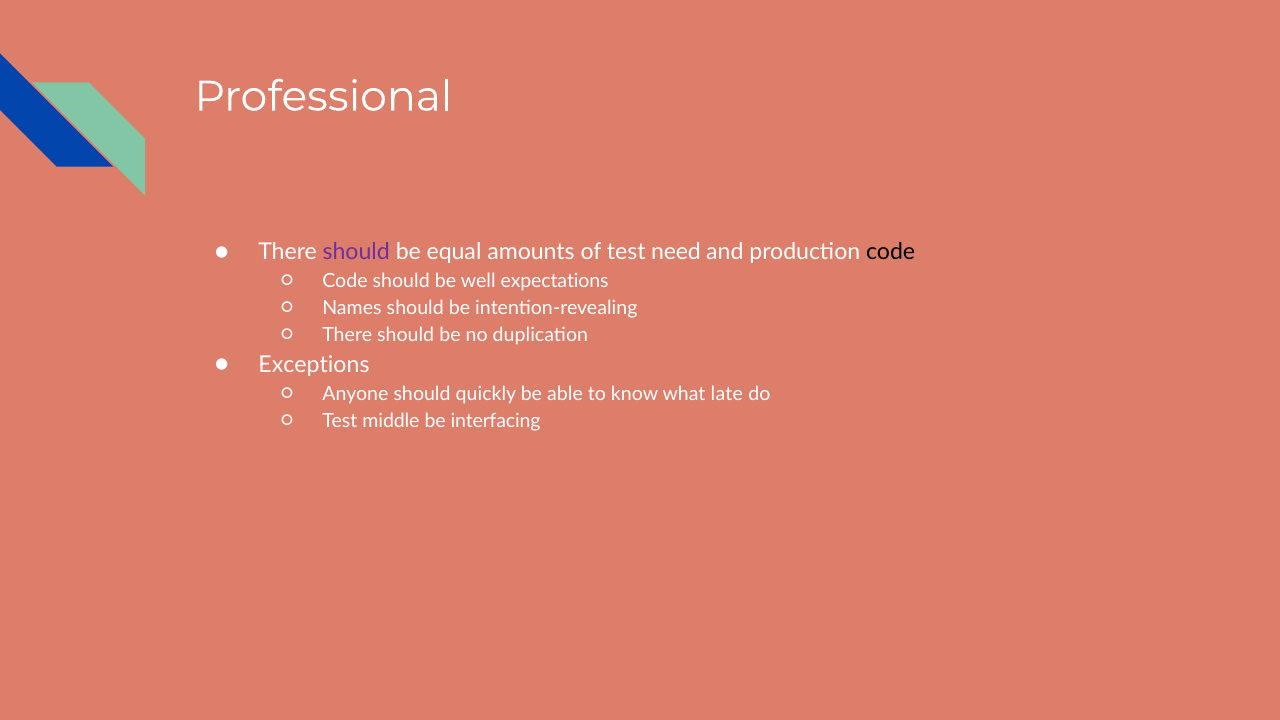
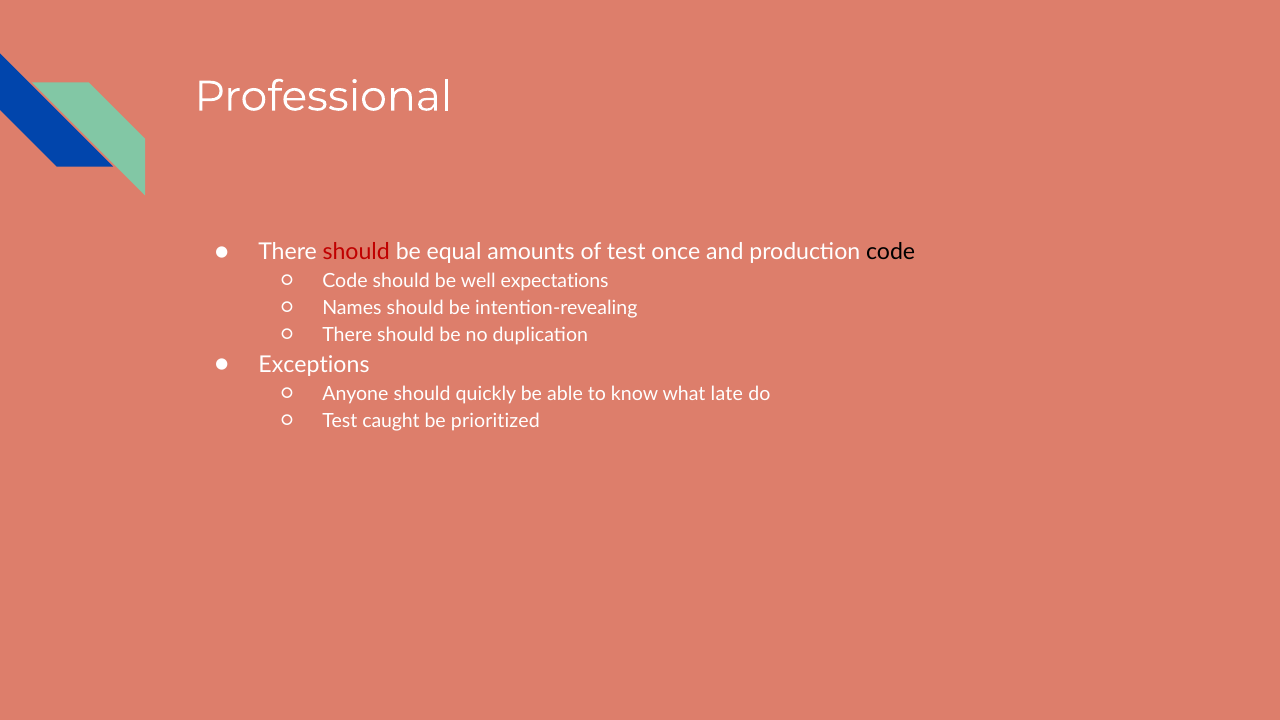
should colour: purple -> red (356, 252)
need: need -> once (676, 252)
middle: middle -> caught (391, 421)
interfacing: interfacing -> prioritized (495, 421)
